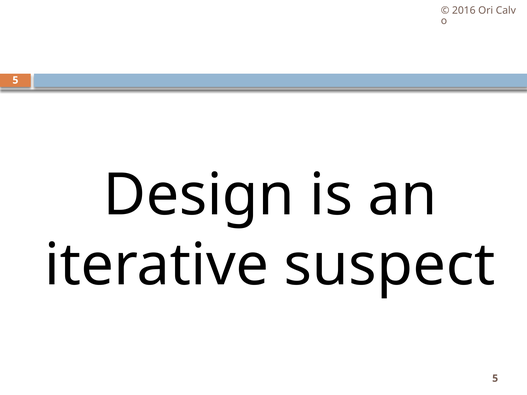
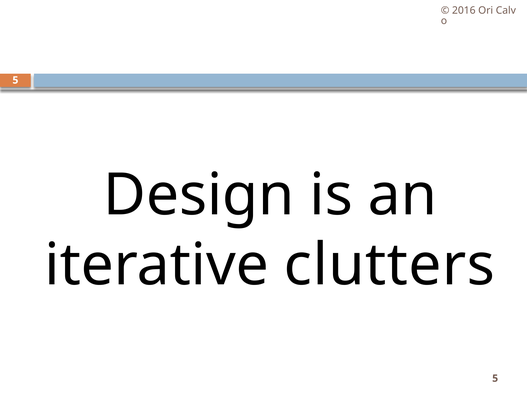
suspect: suspect -> clutters (389, 266)
